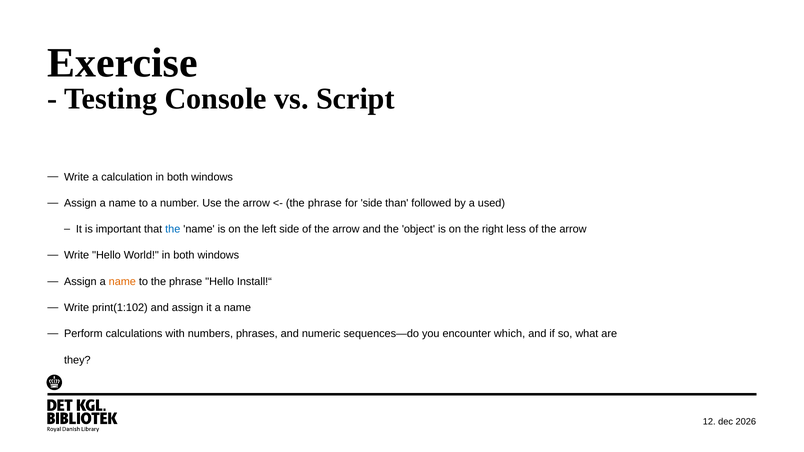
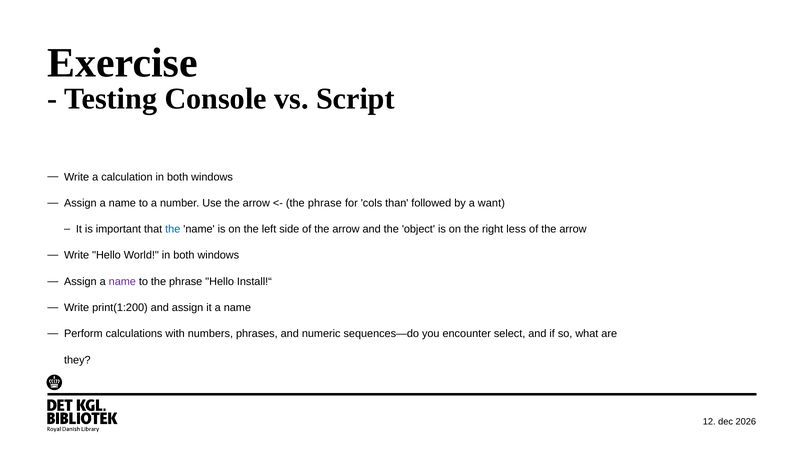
for side: side -> cols (371, 203)
used: used -> want (491, 203)
name colour: orange -> purple (122, 282)
print(1:102: print(1:102 -> print(1:200 (120, 308)
which: which -> select (510, 334)
